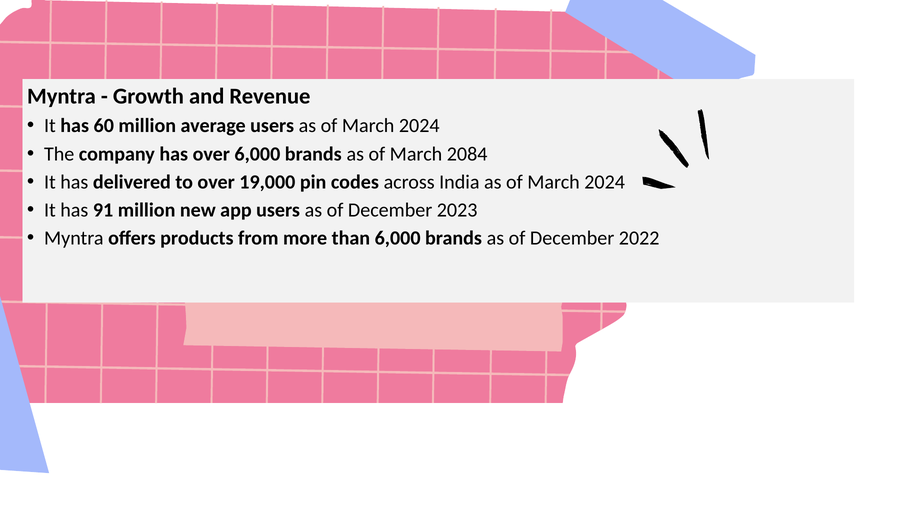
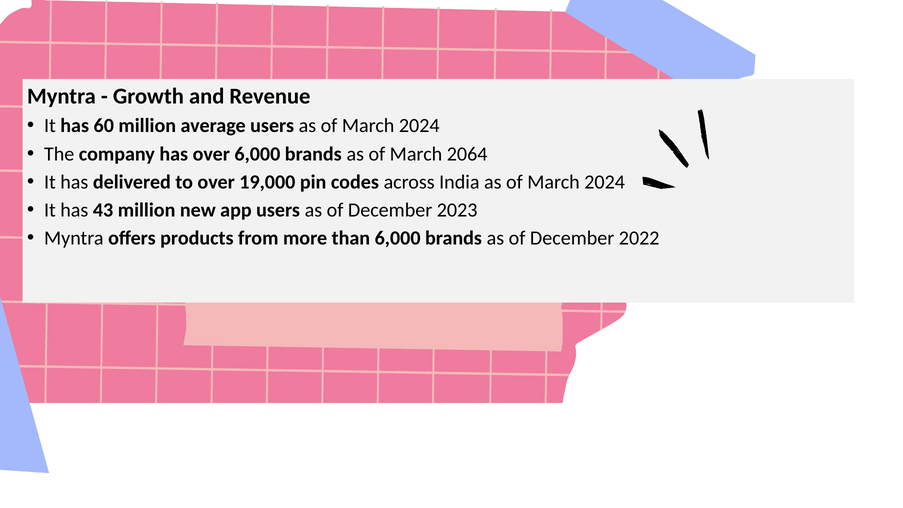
2084: 2084 -> 2064 (467, 154)
91: 91 -> 43 (103, 210)
